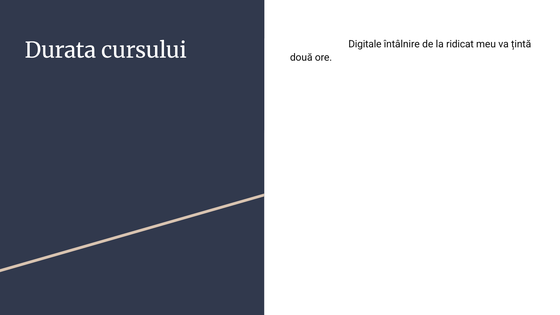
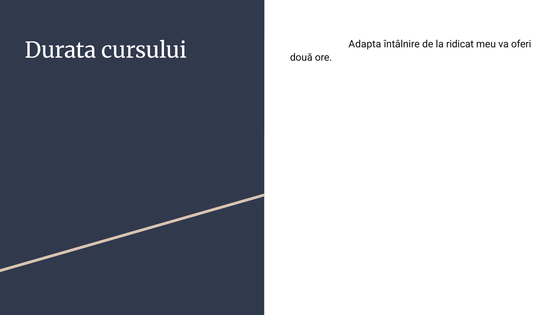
Digitale: Digitale -> Adapta (365, 44)
țintă: țintă -> oferi (521, 44)
